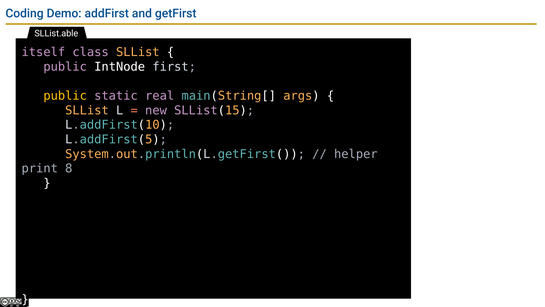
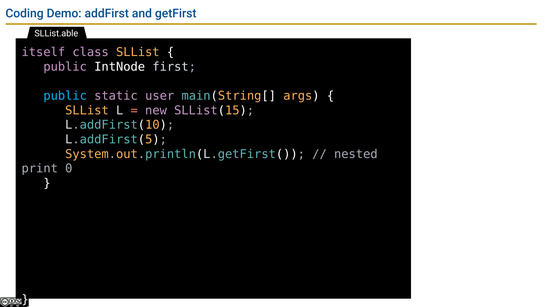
public colour: yellow -> light blue (65, 96)
real: real -> user (160, 96)
helper: helper -> nested (356, 154)
8: 8 -> 0 (69, 168)
